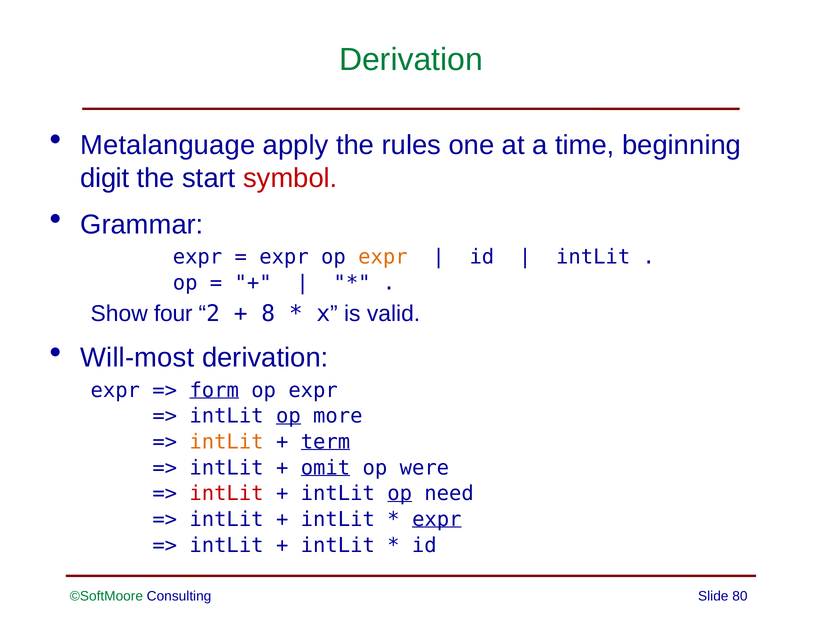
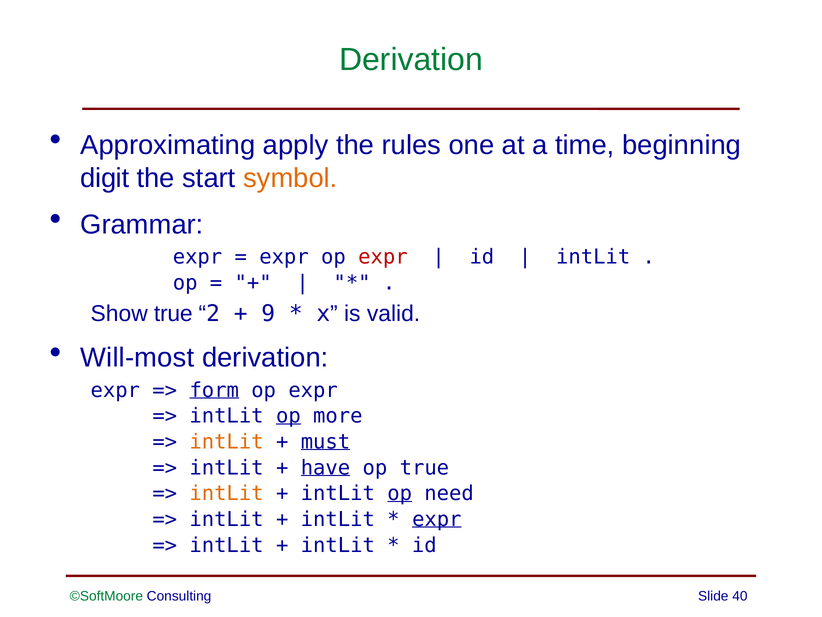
Metalanguage: Metalanguage -> Approximating (168, 145)
symbol colour: red -> orange (290, 178)
expr colour: orange -> red (383, 257)
Show four: four -> true (173, 313)
8: 8 -> 9 (268, 313)
term: term -> must (325, 442)
omit: omit -> have (325, 467)
op were: were -> true (424, 467)
intLit colour: red -> orange (226, 493)
80: 80 -> 40 (740, 596)
